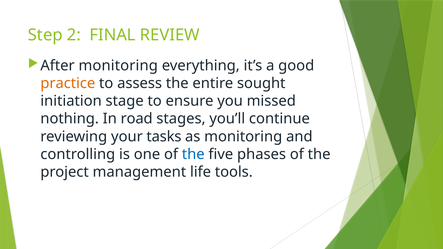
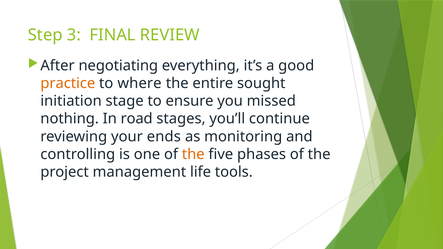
2: 2 -> 3 (74, 35)
After monitoring: monitoring -> negotiating (118, 66)
assess: assess -> where (140, 83)
tasks: tasks -> ends (164, 137)
the colour: blue -> orange (193, 154)
